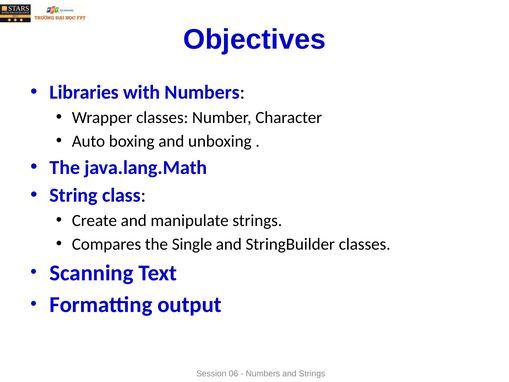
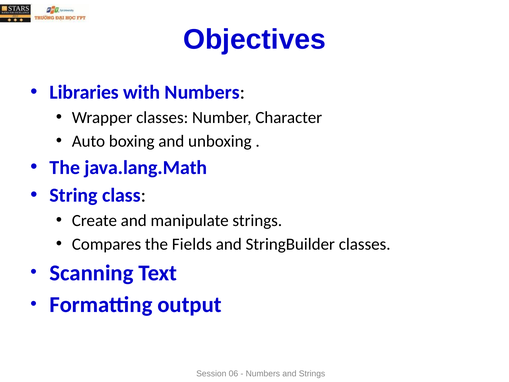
Single: Single -> Fields (192, 244)
